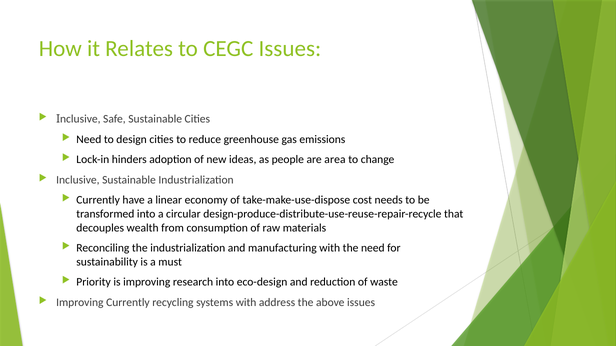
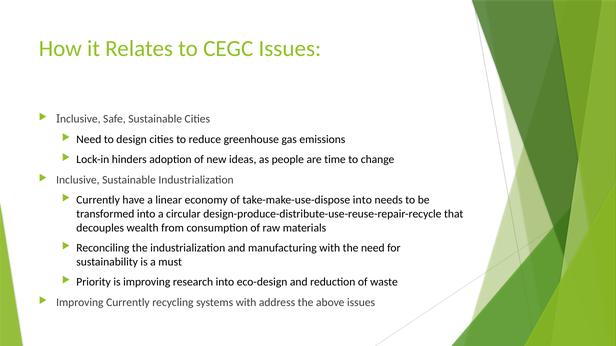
area: area -> time (335, 160)
take-make-use-dispose cost: cost -> into (362, 200)
